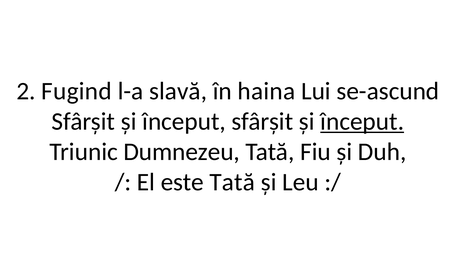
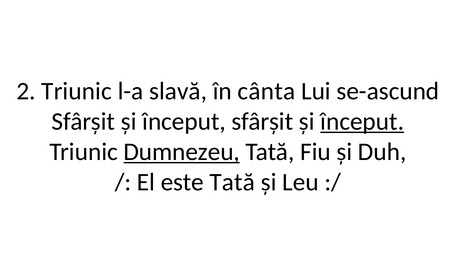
2 Fugind: Fugind -> Triunic (77, 91)
haina: haina -> cânta (266, 91)
Dumnezeu underline: none -> present (182, 152)
